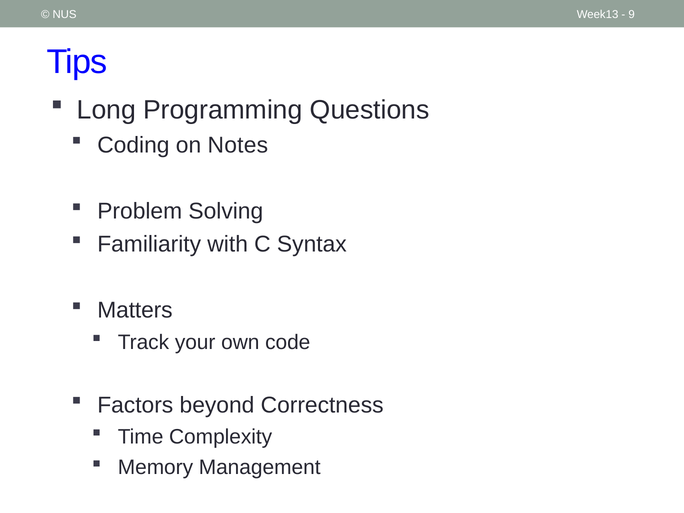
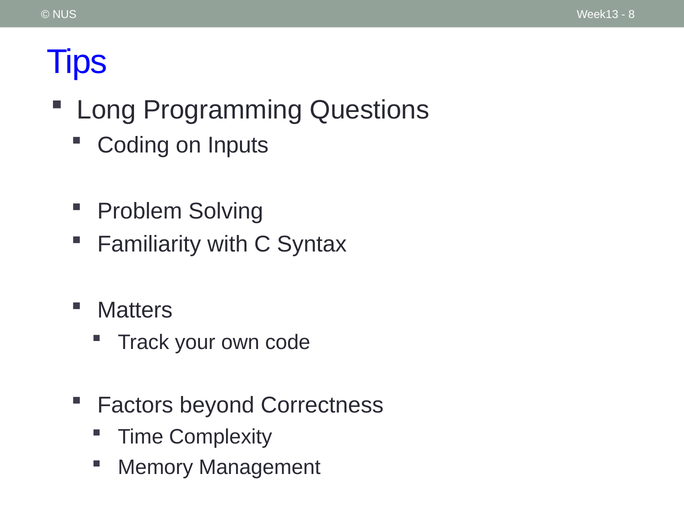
9: 9 -> 8 (632, 14)
Notes: Notes -> Inputs (238, 145)
